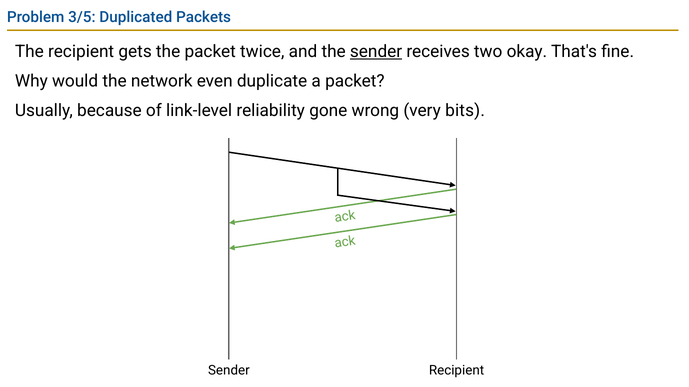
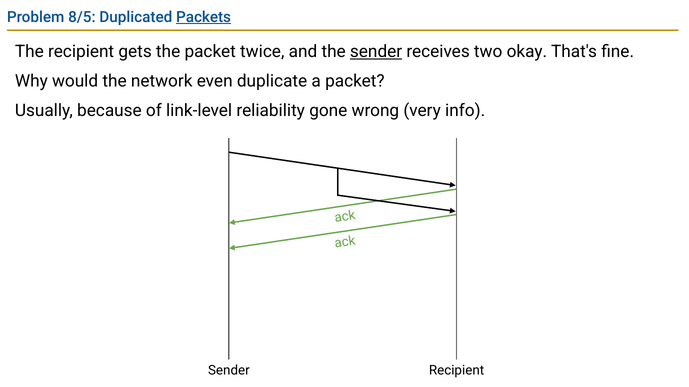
3/5: 3/5 -> 8/5 (82, 17)
Packets underline: none -> present (204, 17)
bits: bits -> info (465, 111)
